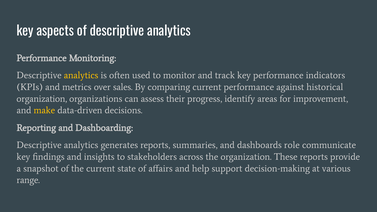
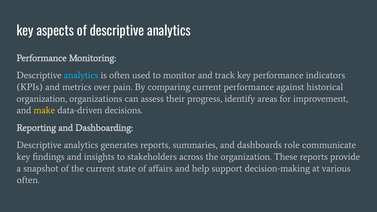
analytics colour: yellow -> light blue (81, 75)
sales: sales -> pain (123, 87)
range: range -> often (28, 180)
